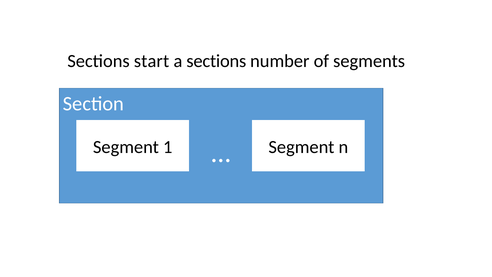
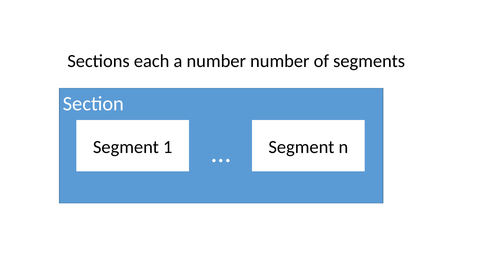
start: start -> each (152, 61)
a sections: sections -> number (216, 61)
